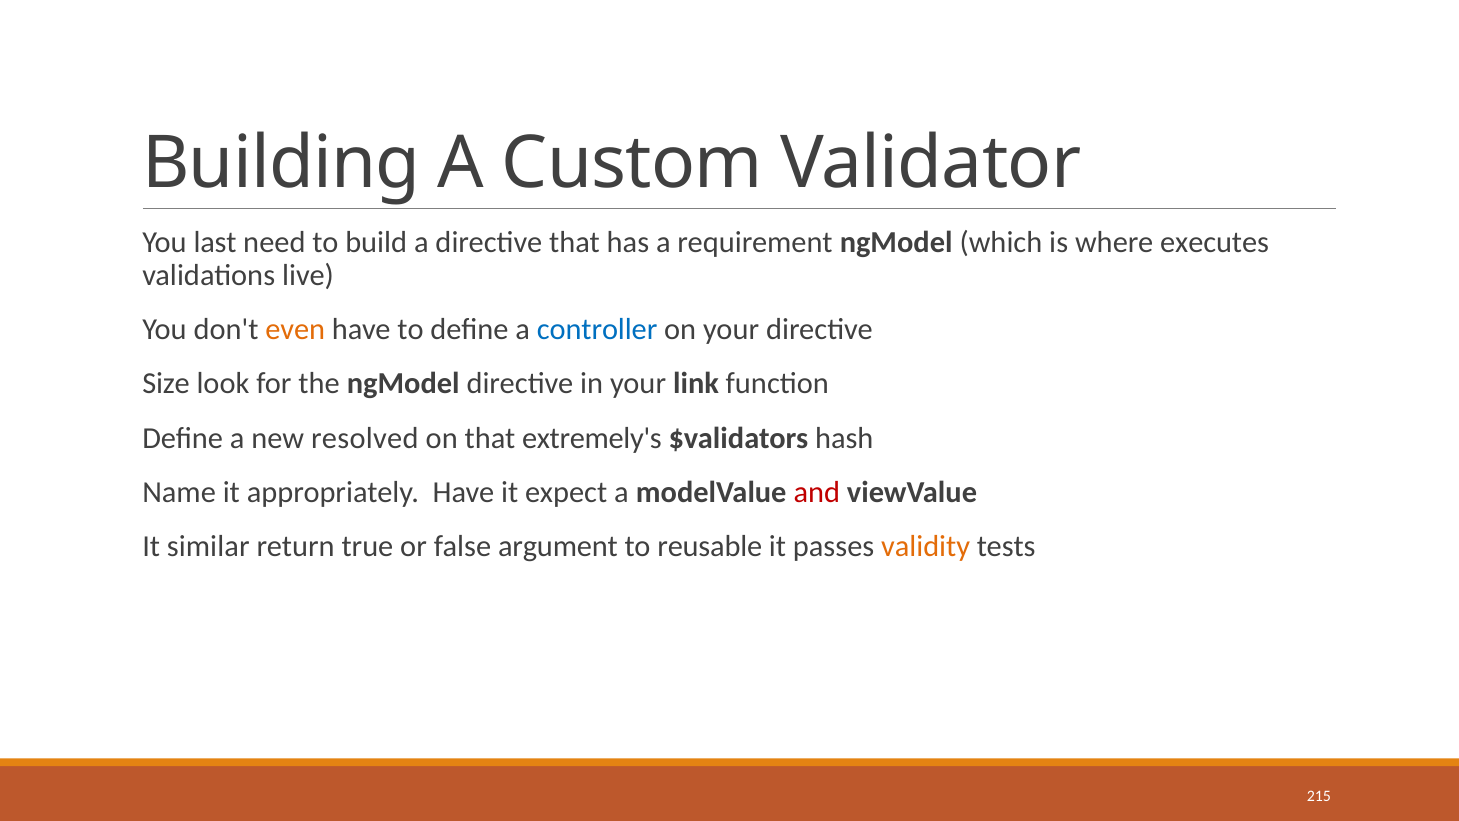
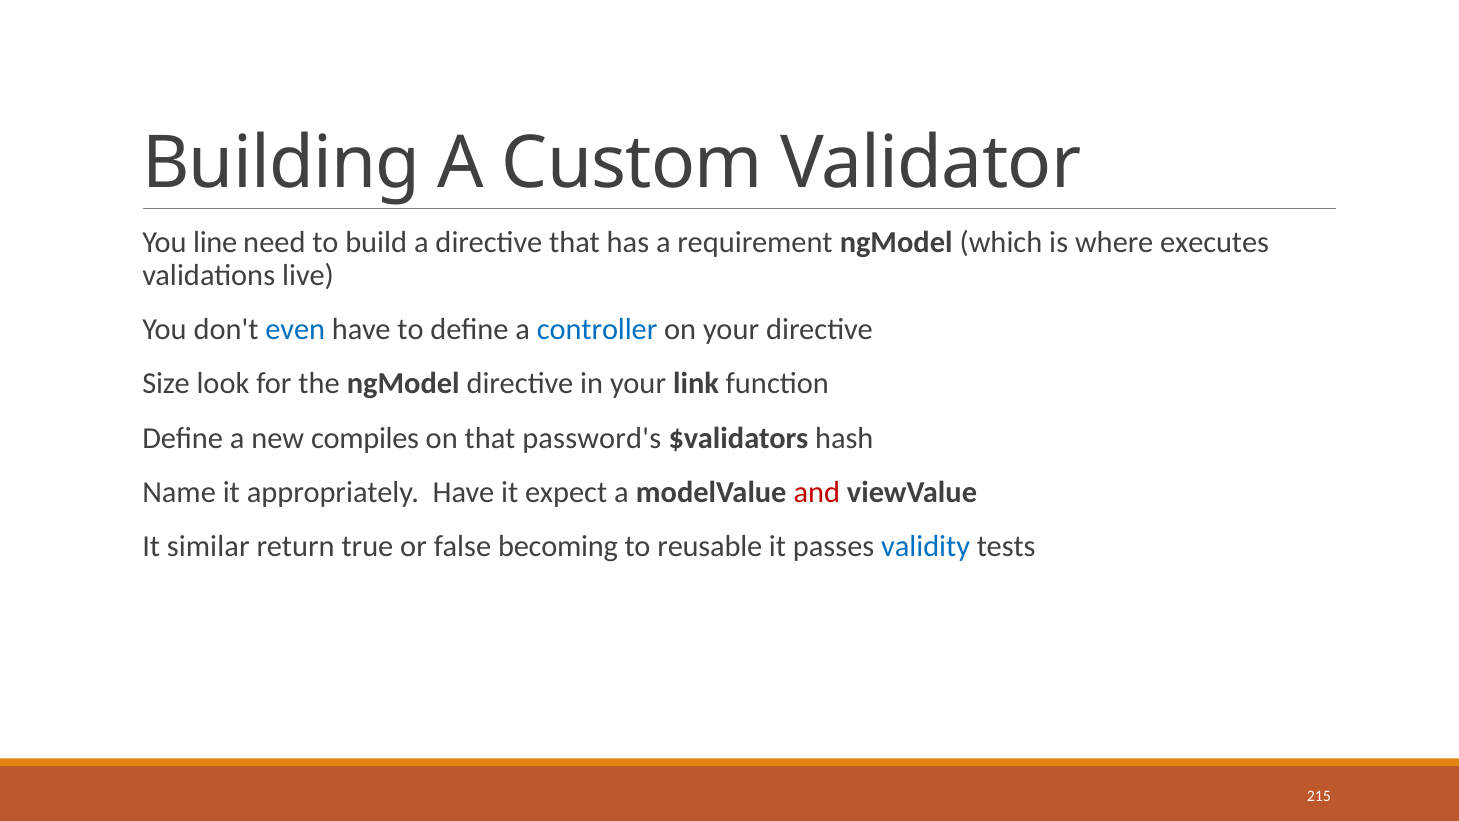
last: last -> line (215, 243)
even colour: orange -> blue (295, 330)
resolved: resolved -> compiles (365, 438)
extremely's: extremely's -> password's (592, 438)
argument: argument -> becoming (558, 546)
validity colour: orange -> blue (926, 546)
